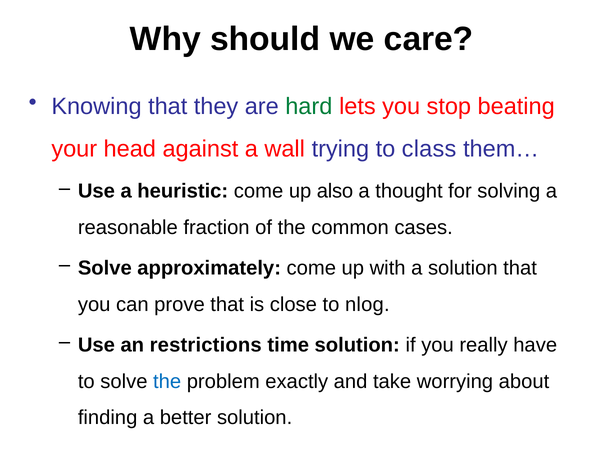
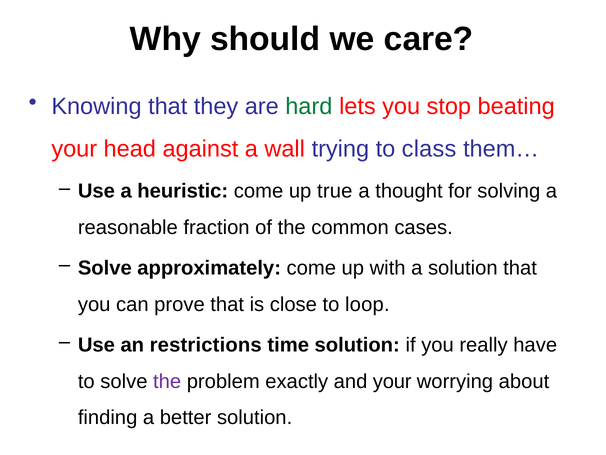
also: also -> true (335, 191)
nlog: nlog -> loop (367, 304)
the colour: blue -> purple (167, 381)
and take: take -> your (392, 381)
